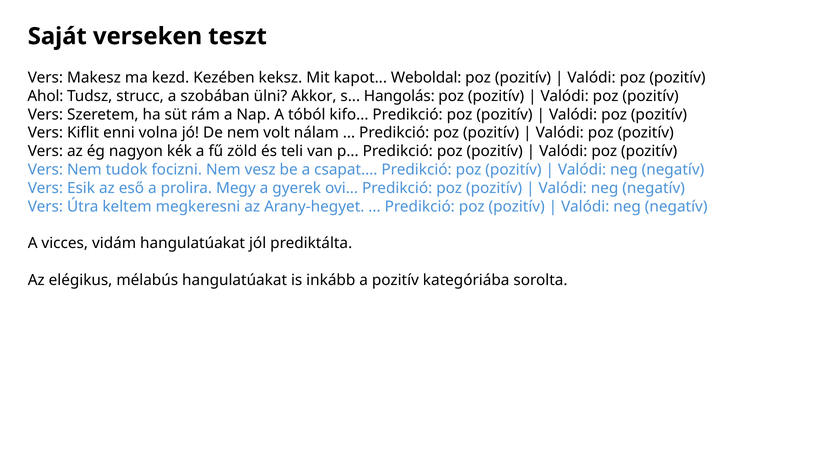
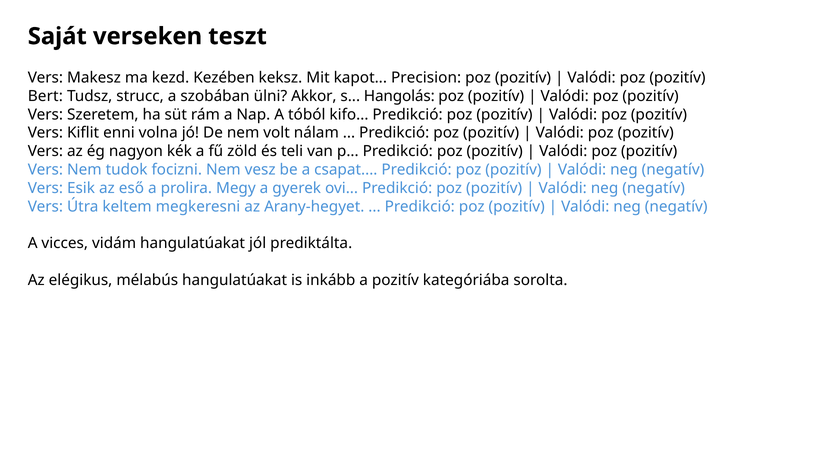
Weboldal: Weboldal -> Precision (426, 78)
Ahol: Ahol -> Bert (45, 96)
